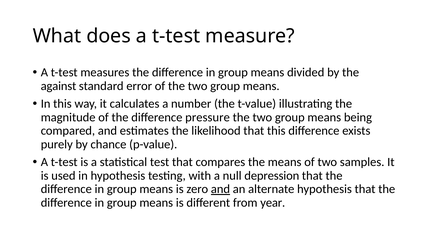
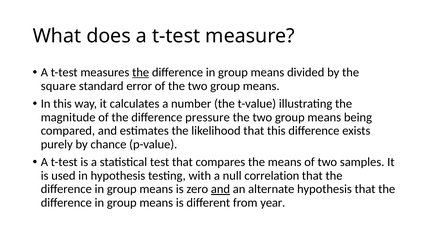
the underline: none -> present (141, 73)
against: against -> square (58, 86)
depression: depression -> correlation (272, 176)
